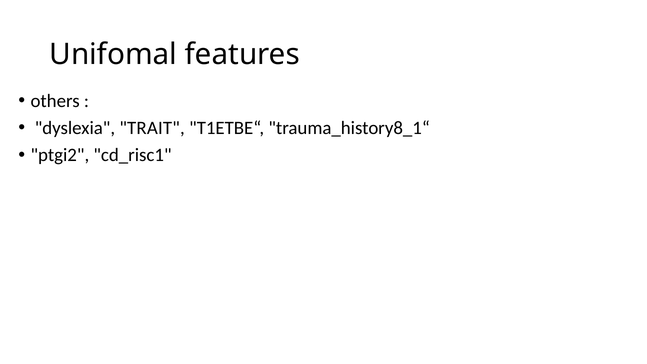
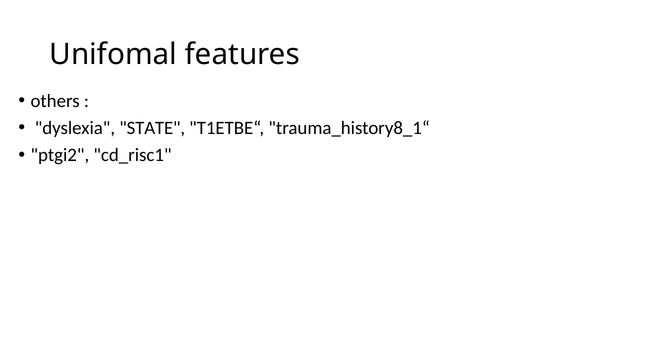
TRAIT: TRAIT -> STATE (152, 128)
